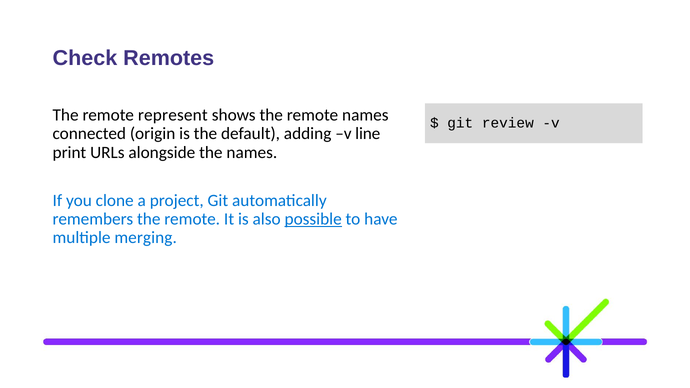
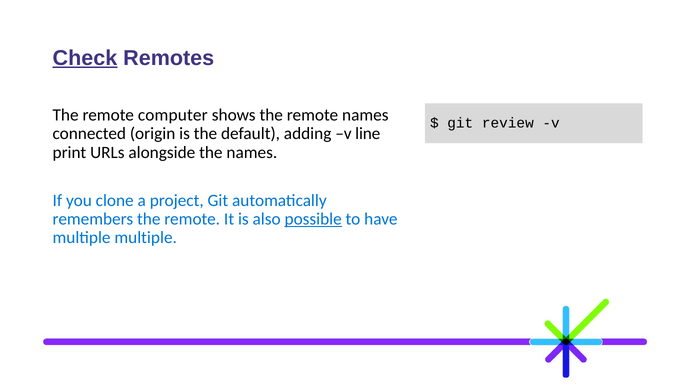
Check underline: none -> present (85, 58)
represent: represent -> computer (173, 115)
multiple merging: merging -> multiple (146, 238)
